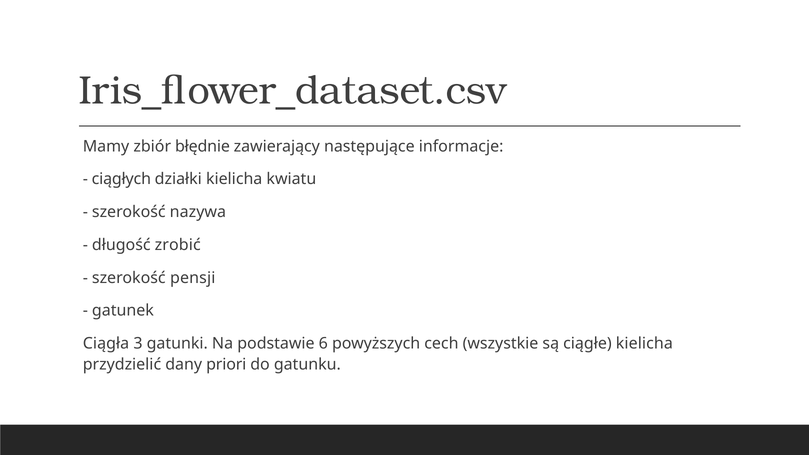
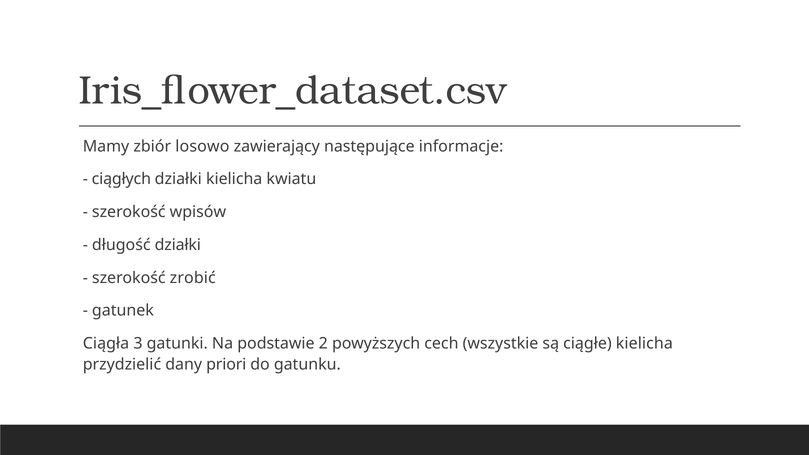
błędnie: błędnie -> losowo (202, 146)
nazywa: nazywa -> wpisów (198, 212)
długość zrobić: zrobić -> działki (178, 245)
pensji: pensji -> zrobić (193, 278)
6: 6 -> 2 (323, 344)
